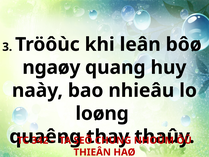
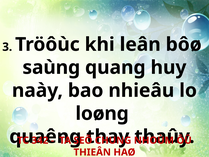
ngaøy: ngaøy -> saùng (51, 67)
